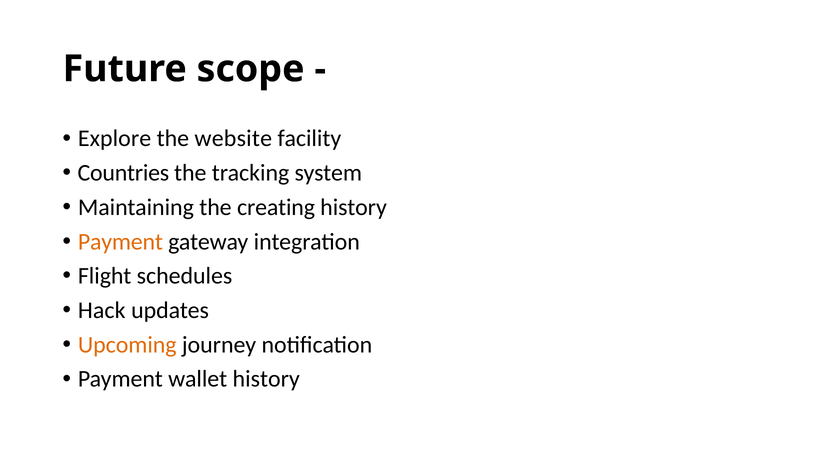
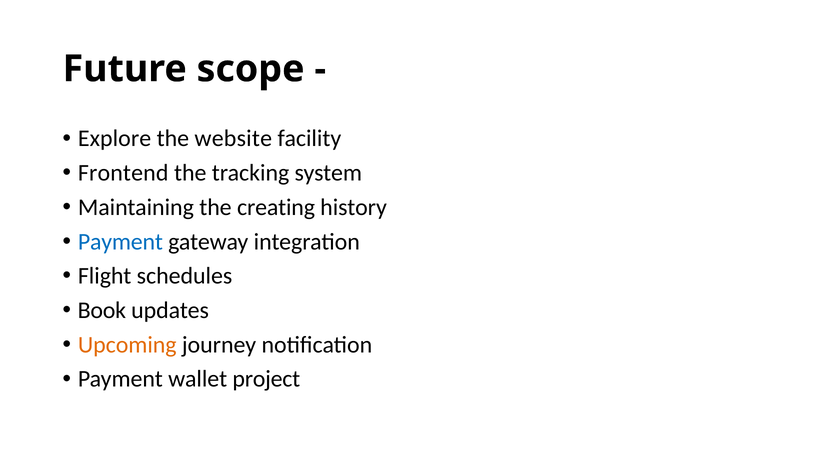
Countries: Countries -> Frontend (123, 173)
Payment colour: orange -> blue (120, 242)
Hack: Hack -> Book (102, 311)
wallet history: history -> project (266, 379)
